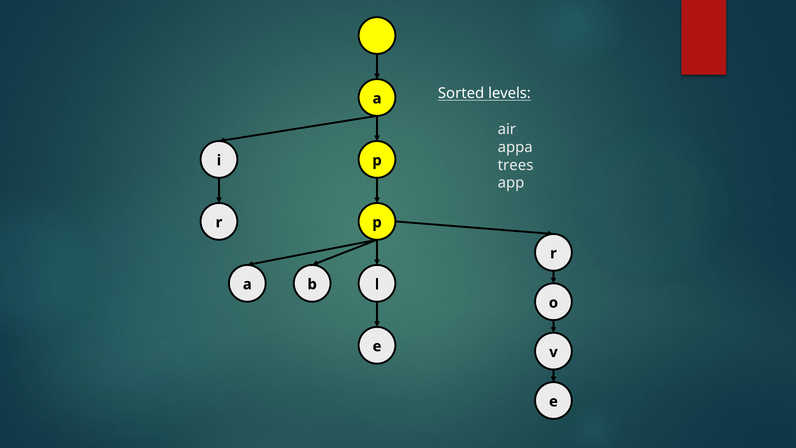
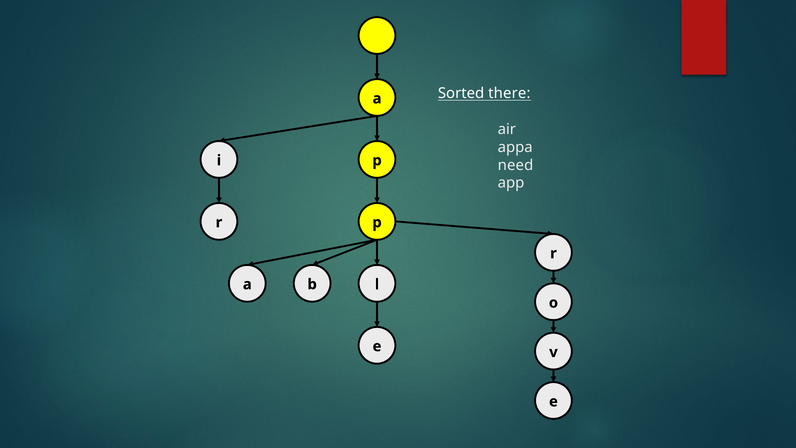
levels: levels -> there (509, 93)
trees: trees -> need (516, 165)
